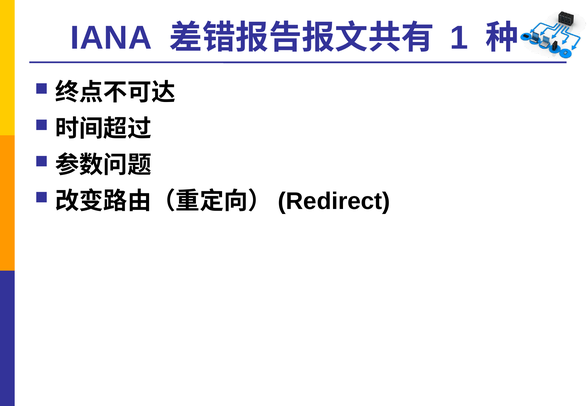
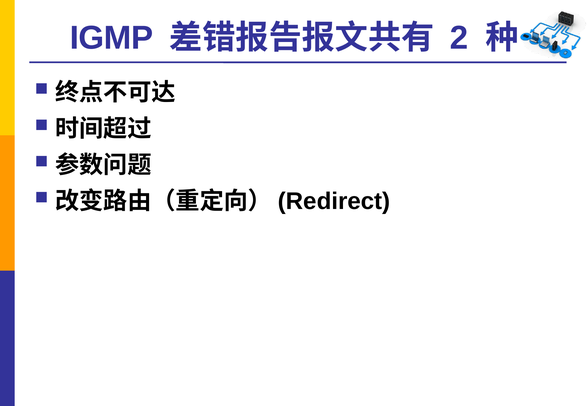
IANA: IANA -> IGMP (111, 38)
1: 1 -> 2 (459, 38)
